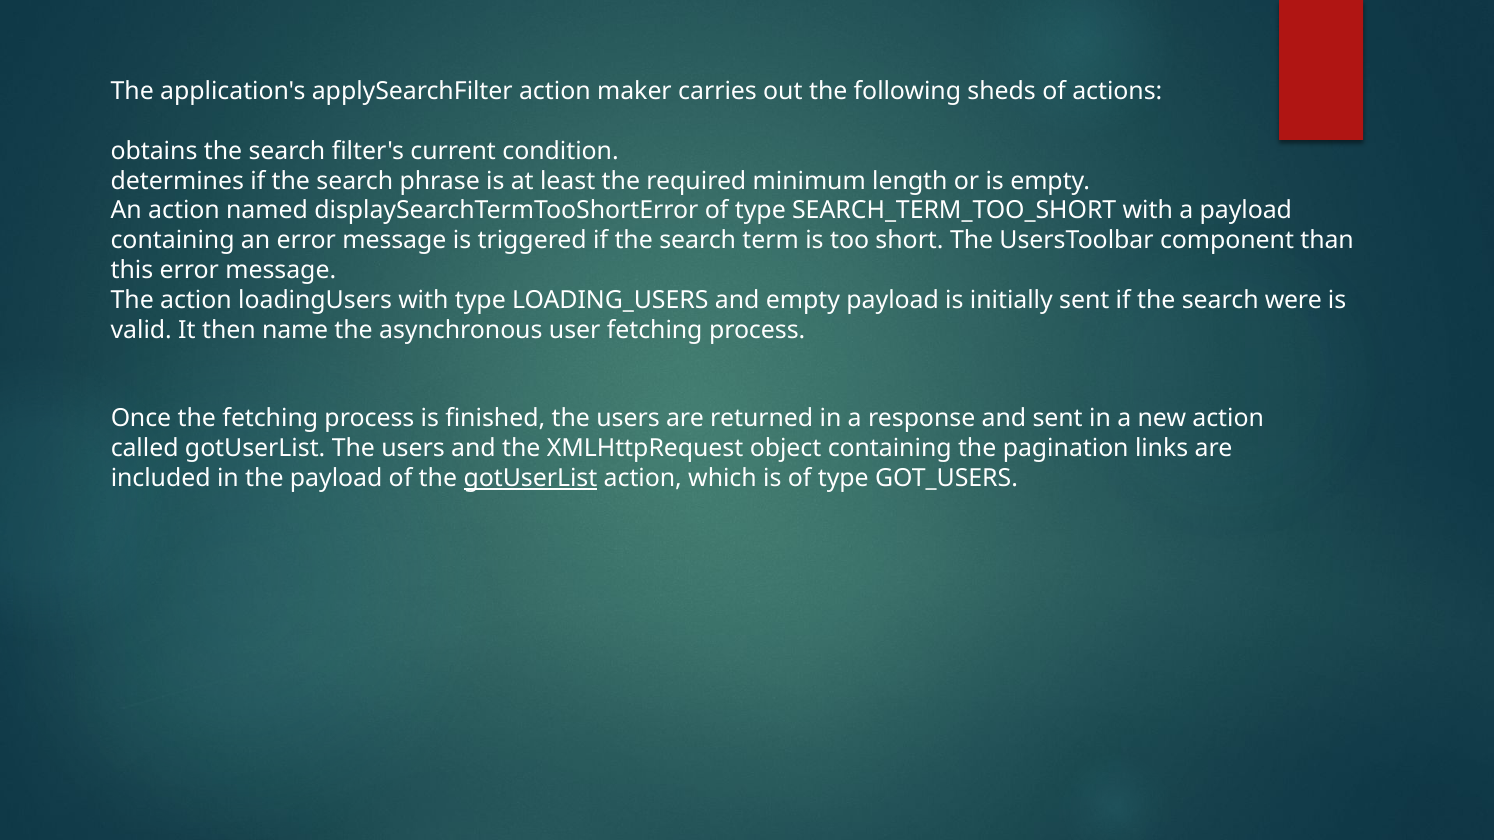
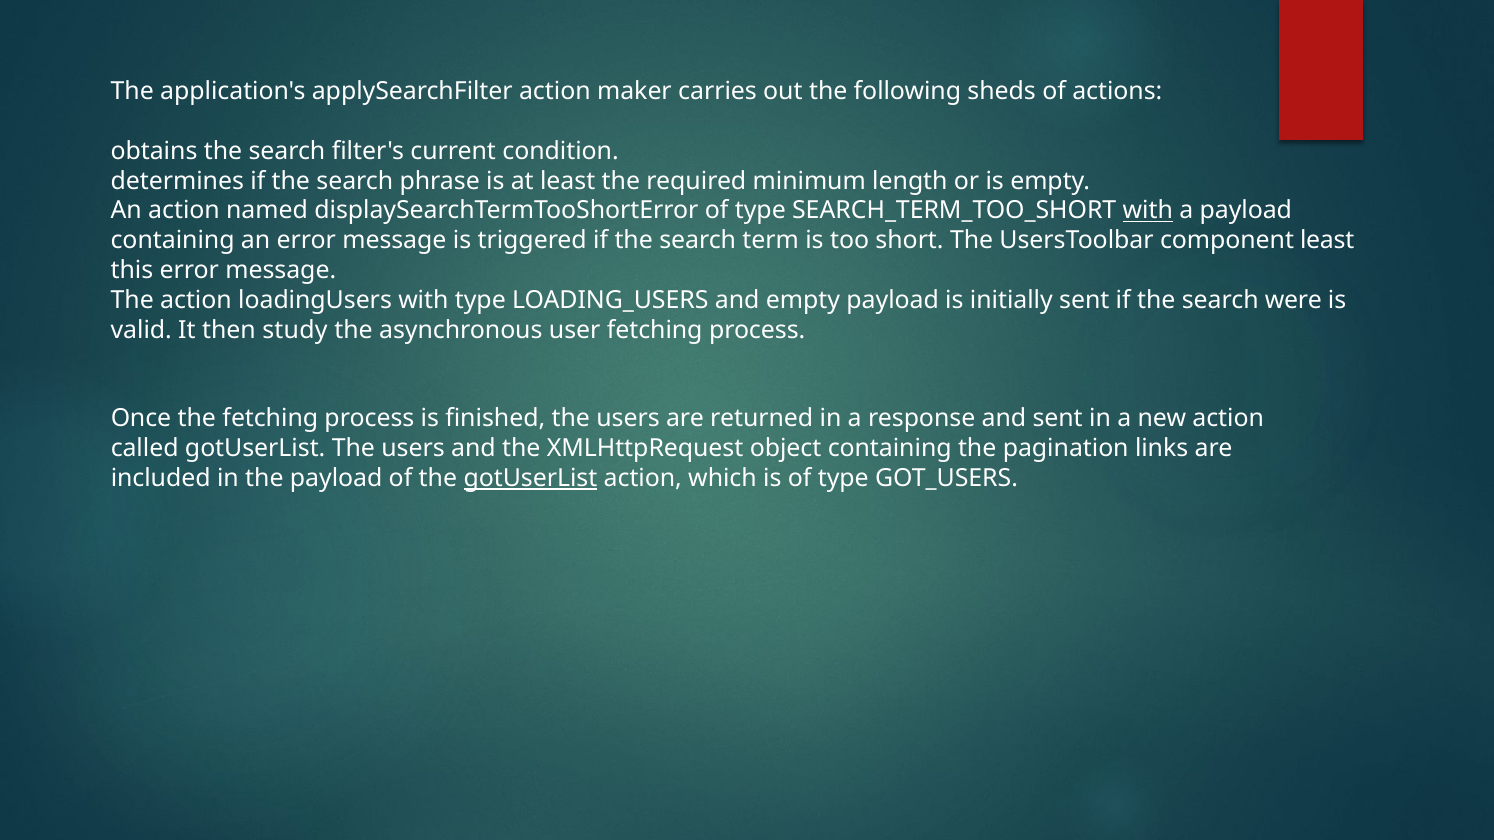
with underline: none -> present (1148, 211)
component than: than -> least (1327, 241)
name: name -> study (295, 330)
